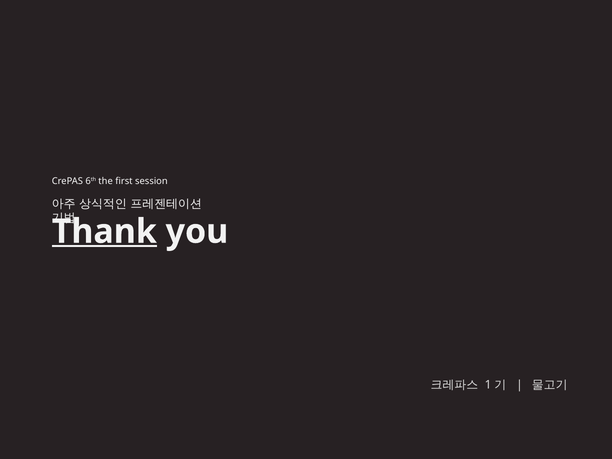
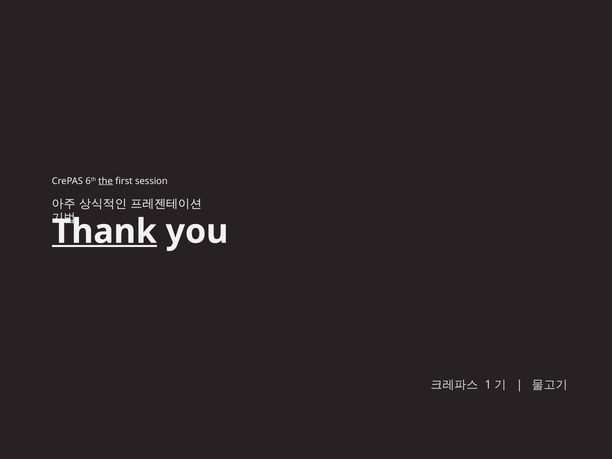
the underline: none -> present (106, 181)
